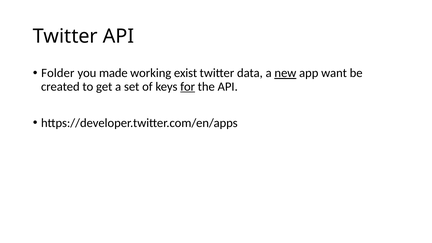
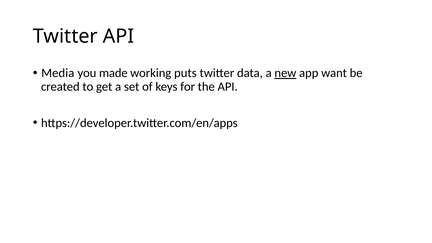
Folder: Folder -> Media (58, 73)
exist: exist -> puts (185, 73)
for underline: present -> none (188, 87)
